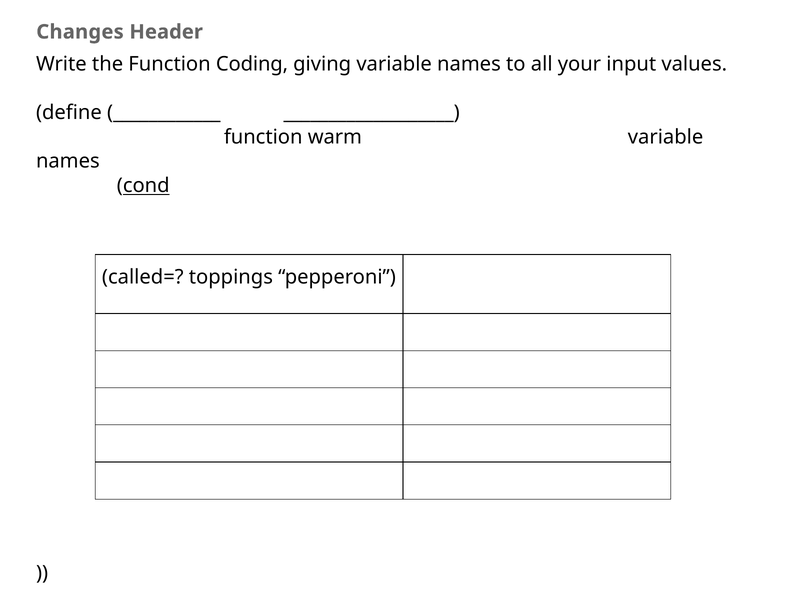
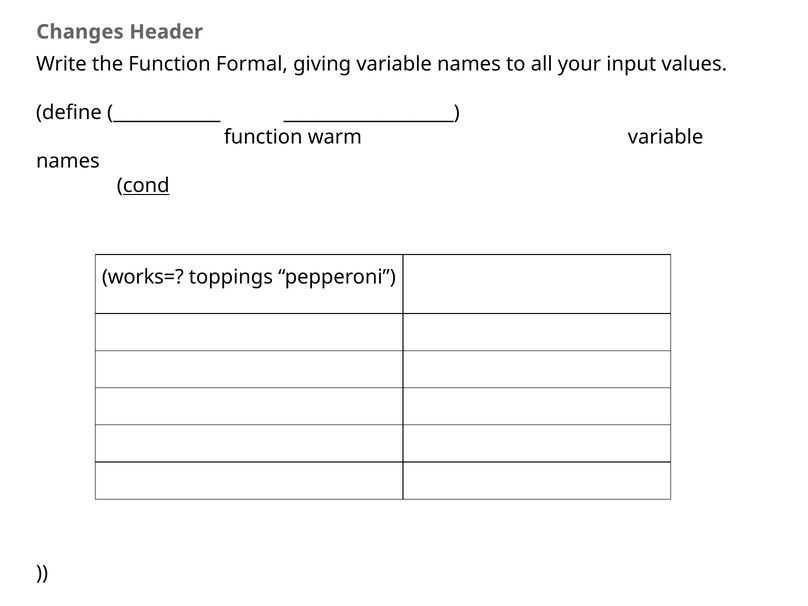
Coding: Coding -> Formal (252, 64)
called=: called= -> works= (143, 277)
